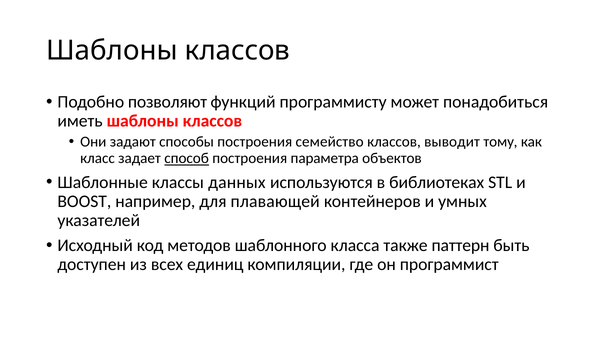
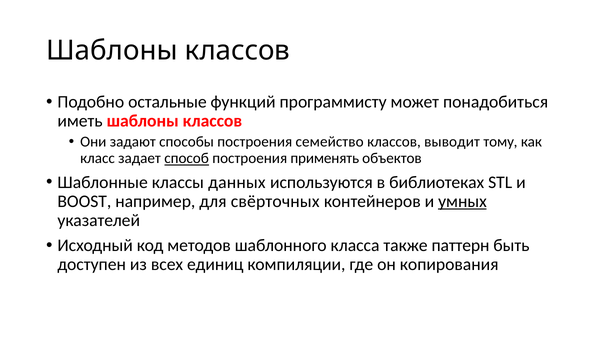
позволяют: позволяют -> остальные (167, 102)
параметра: параметра -> применять (325, 158)
плавающей: плавающей -> свёрточных (275, 201)
умных underline: none -> present (462, 201)
программист: программист -> копирования (449, 265)
